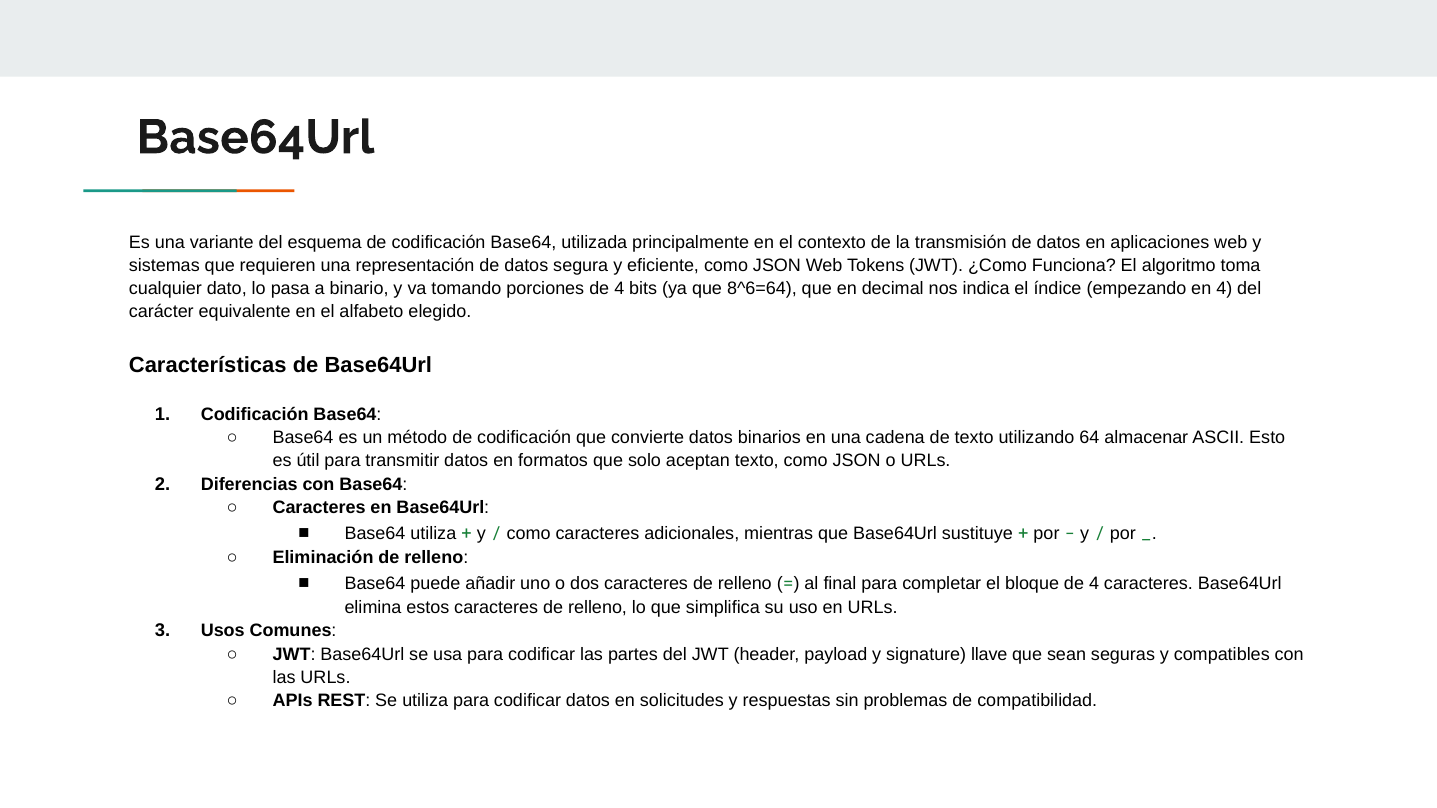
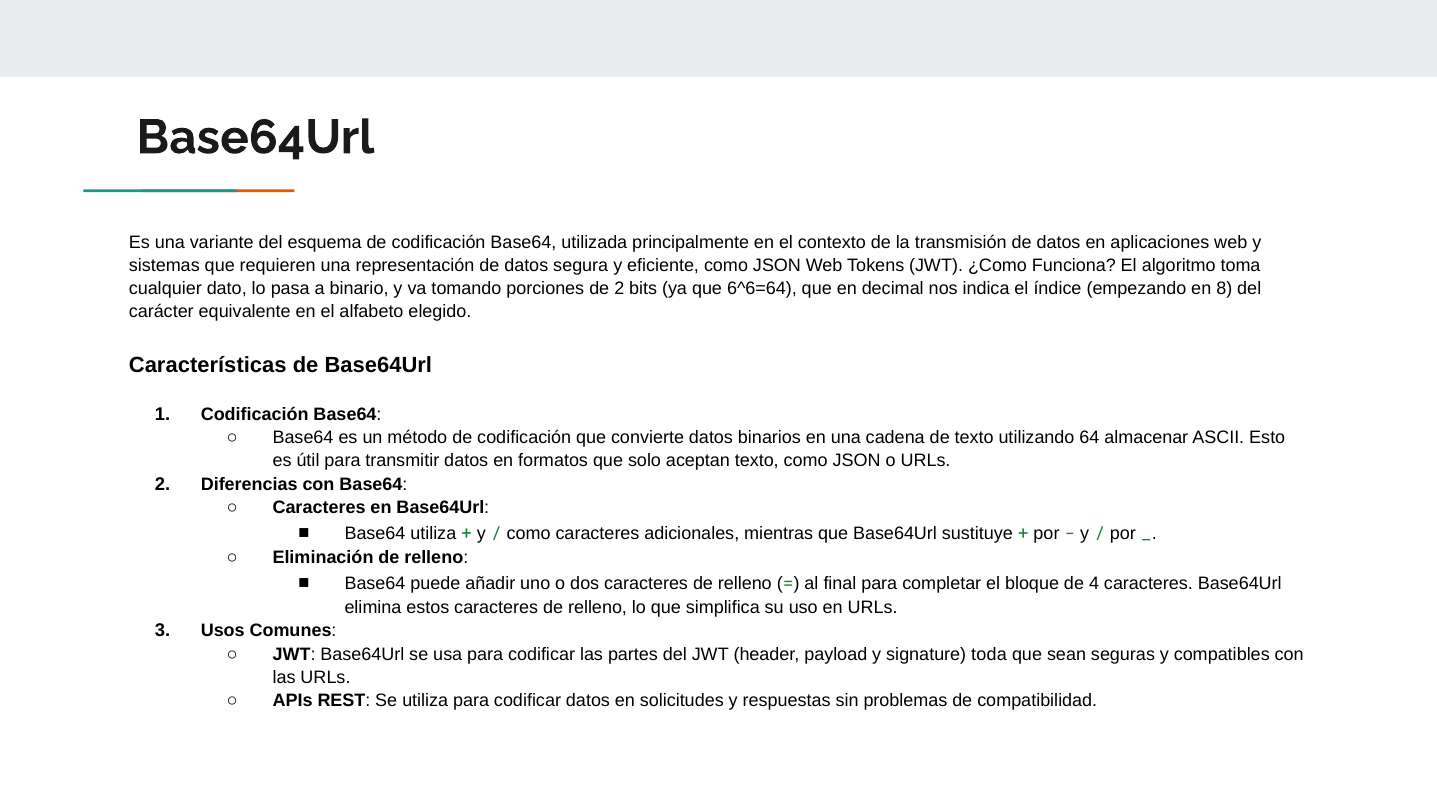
porciones de 4: 4 -> 2 (619, 289)
8^6=64: 8^6=64 -> 6^6=64 (762, 289)
en 4: 4 -> 8 (1224, 289)
llave: llave -> toda (989, 654)
